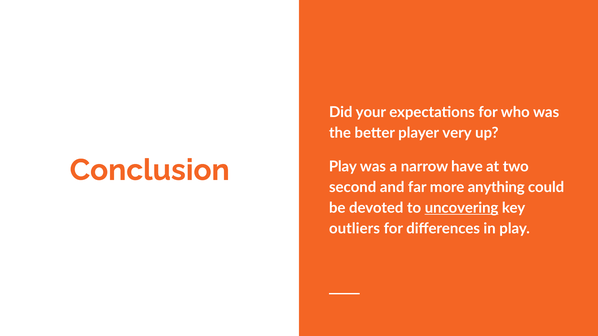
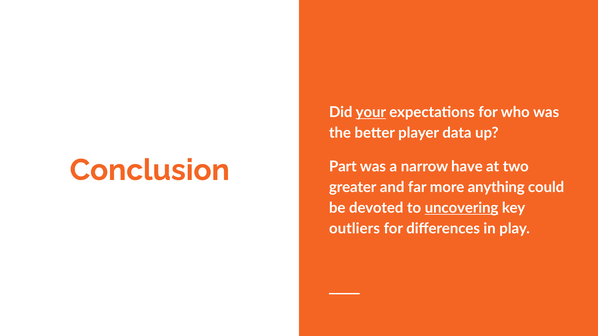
your underline: none -> present (371, 112)
very: very -> data (457, 133)
Play: Play -> Part (343, 167)
second: second -> greater (353, 188)
